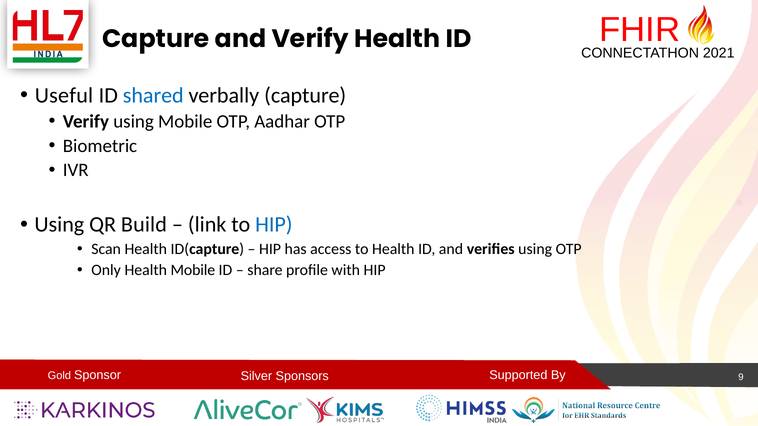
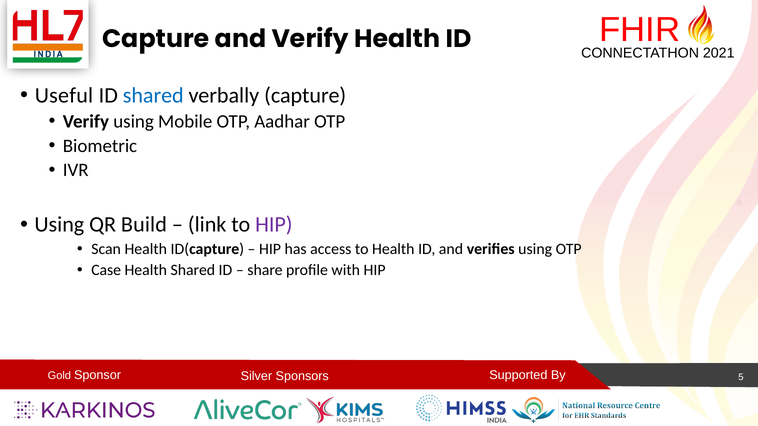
HIP colour: blue -> purple (274, 225)
Only: Only -> Case (106, 270)
Health Mobile: Mobile -> Shared (193, 270)
9: 9 -> 5 (741, 377)
